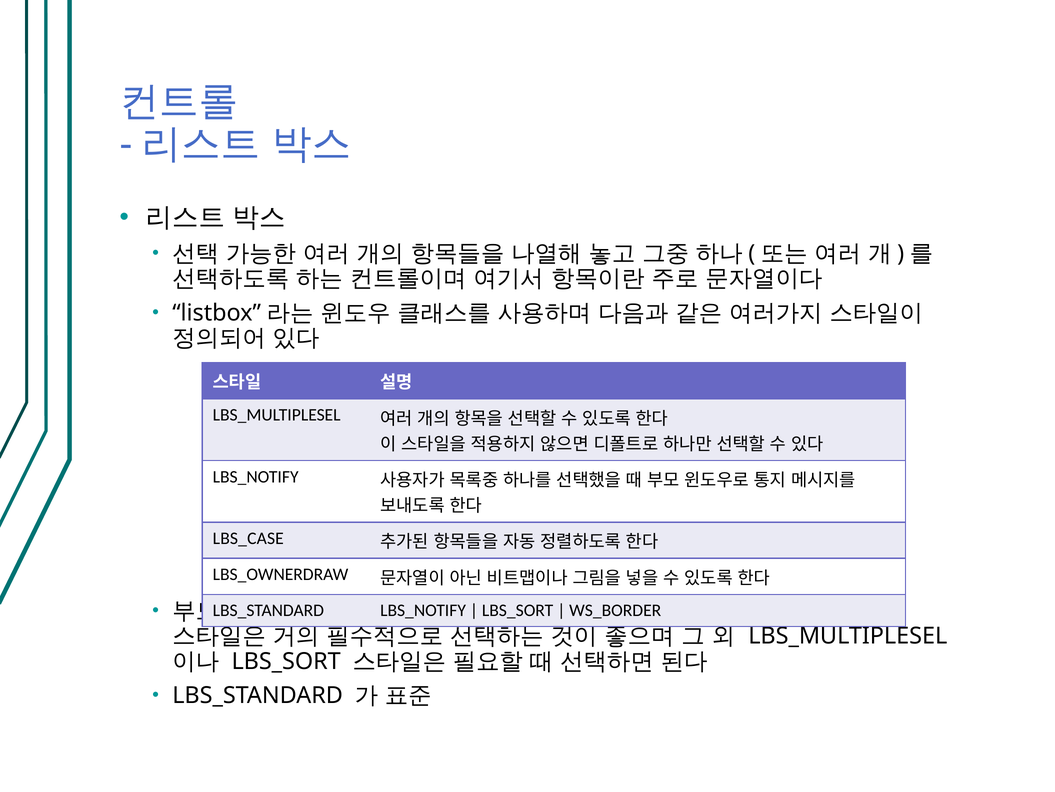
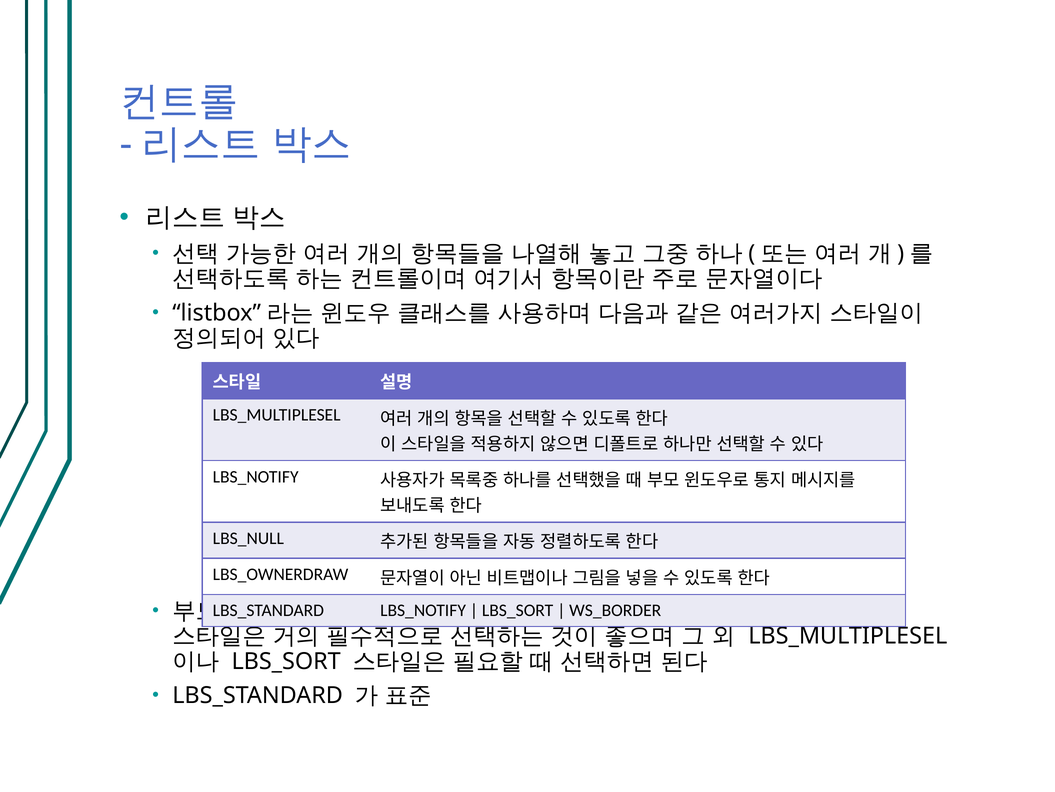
LBS_CASE: LBS_CASE -> LBS_NULL (248, 538)
